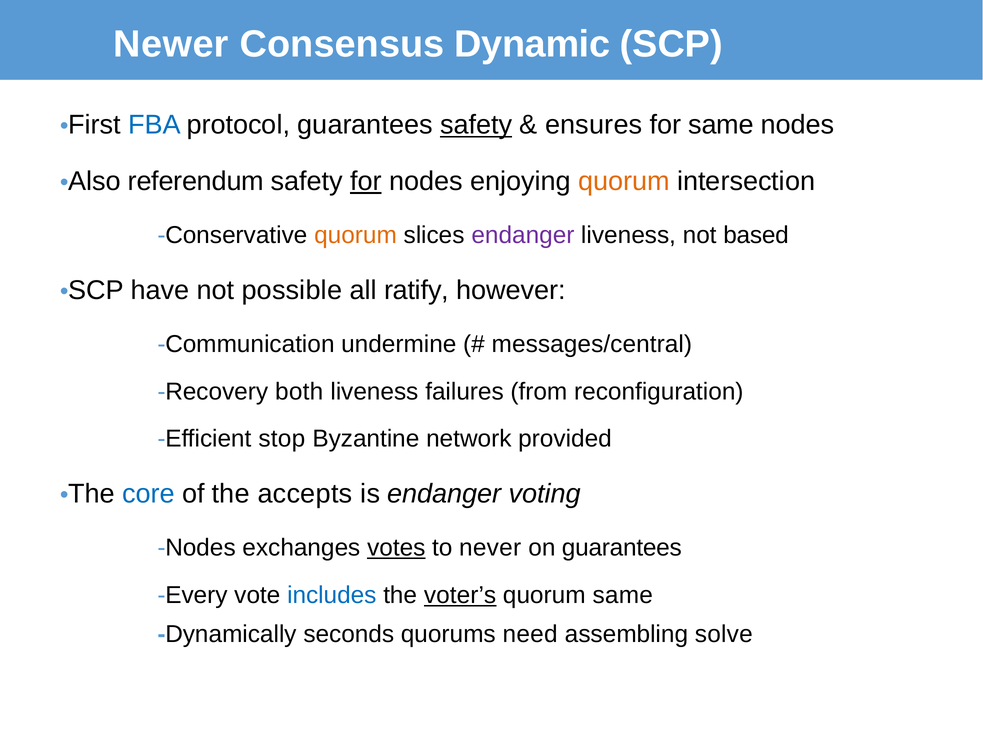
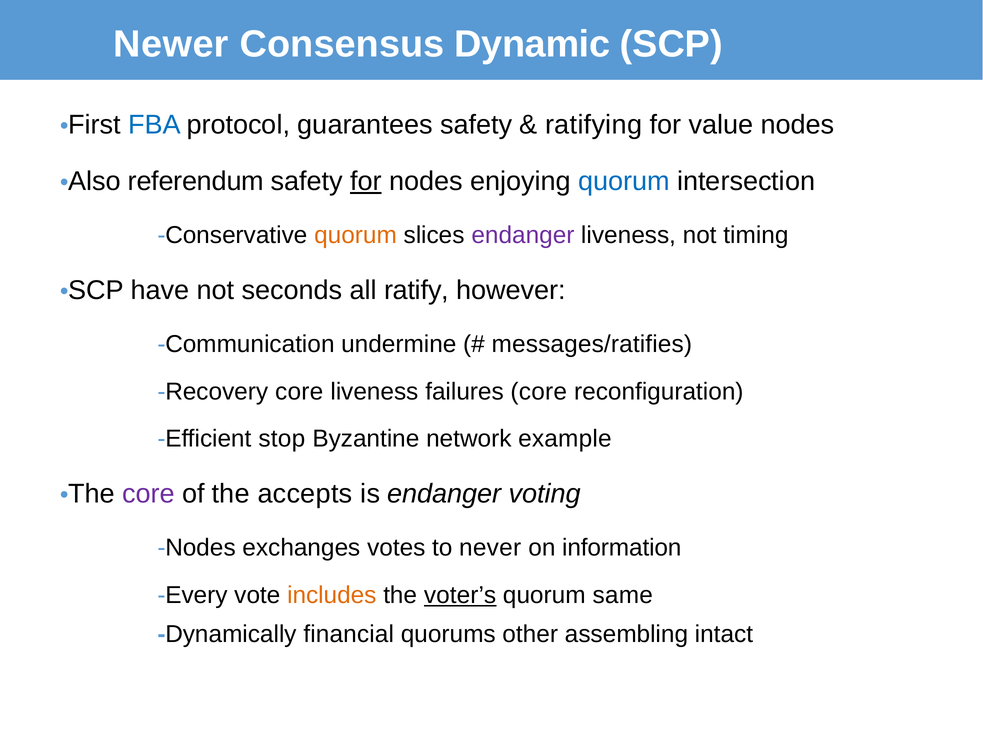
safety underline: present -> none (476, 125)
ensures: ensures -> ratifying (594, 125)
for same: same -> value (721, 125)
quorum colour: orange -> blue (624, 181)
based: based -> timing (756, 235)
possible: possible -> seconds (292, 290)
messages/central: messages/central -> messages/ratifies (592, 344)
Recovery both: both -> core (299, 392)
failures from: from -> core (539, 392)
provided: provided -> example (565, 439)
core colour: blue -> purple (149, 494)
votes underline: present -> none (396, 548)
on guarantees: guarantees -> information (622, 548)
includes colour: blue -> orange (332, 595)
seconds: seconds -> financial (349, 634)
need: need -> other (530, 634)
solve: solve -> intact (724, 634)
